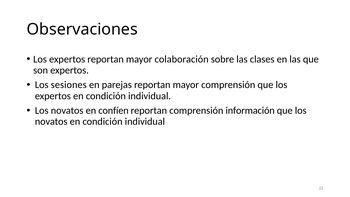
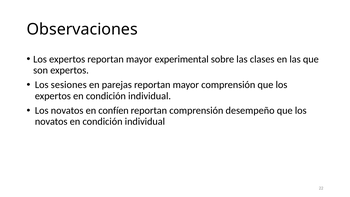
colaboración: colaboración -> experimental (182, 59)
información: información -> desempeño (250, 110)
